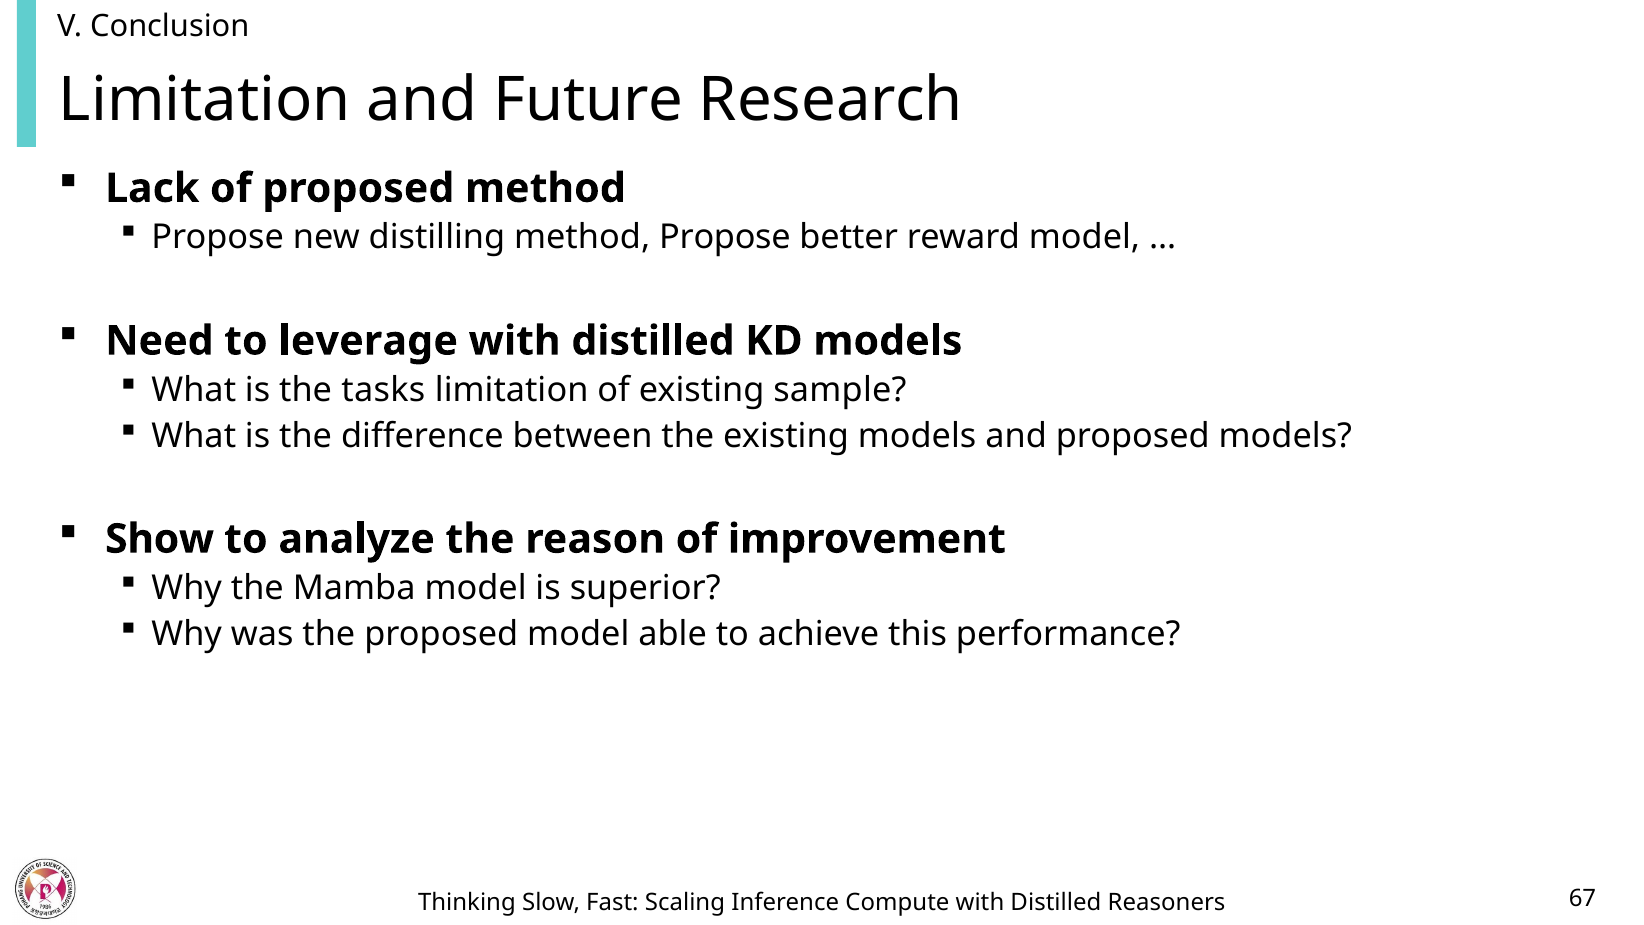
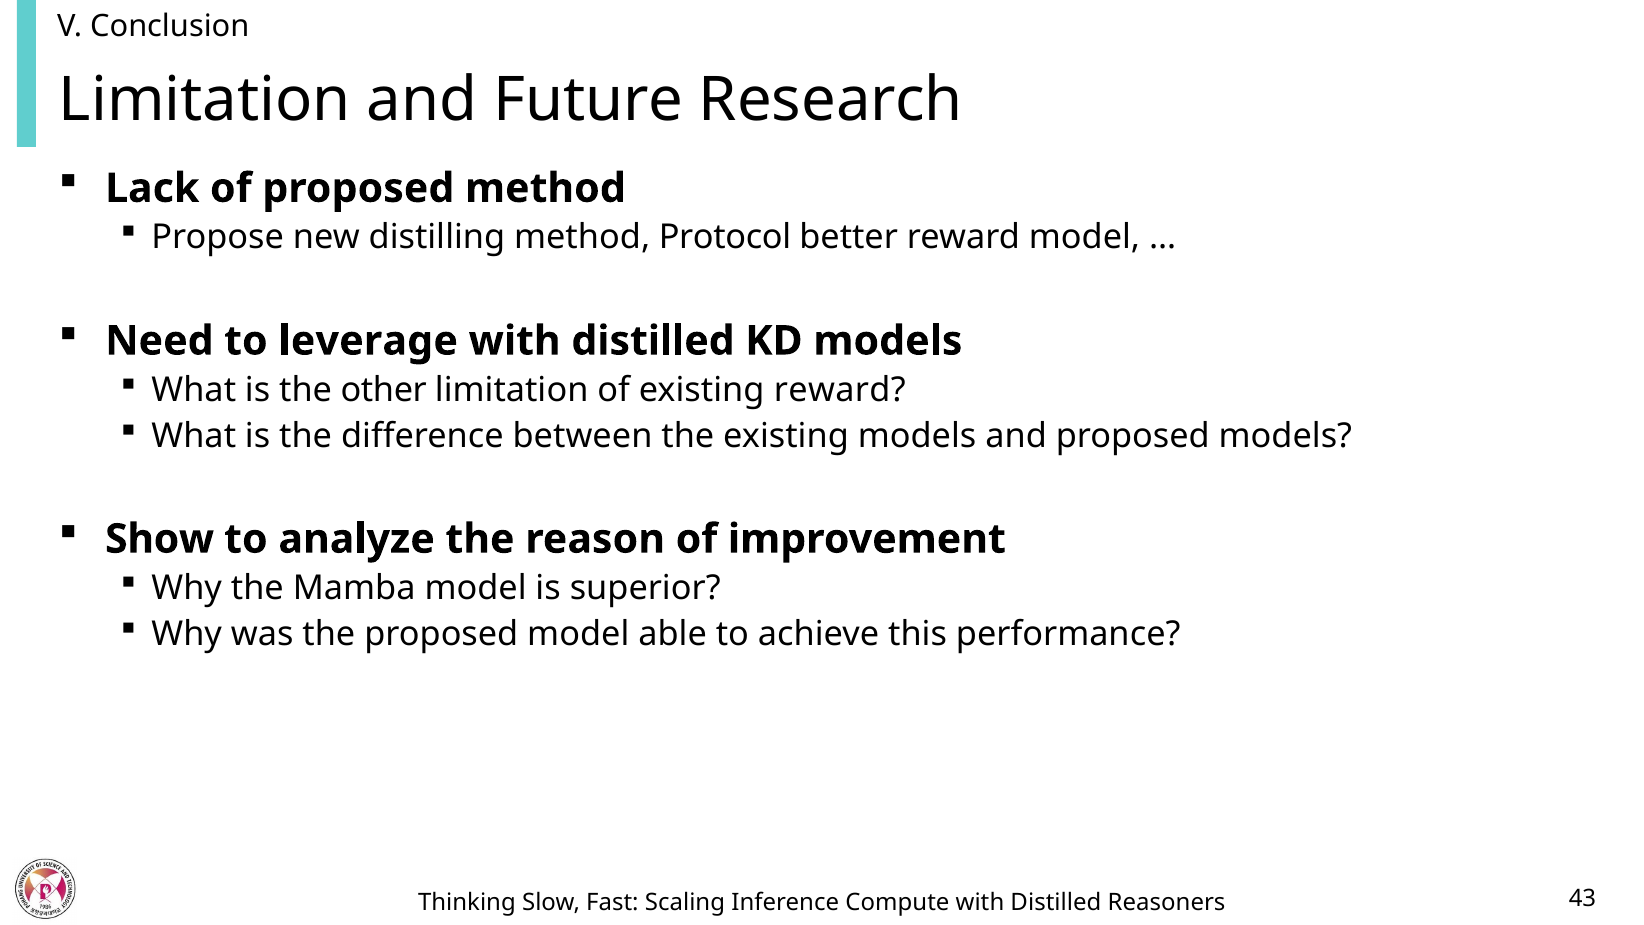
method Propose: Propose -> Protocol (725, 238)
tasks: tasks -> other (384, 390)
existing sample: sample -> reward (840, 390)
67: 67 -> 43 (1583, 898)
